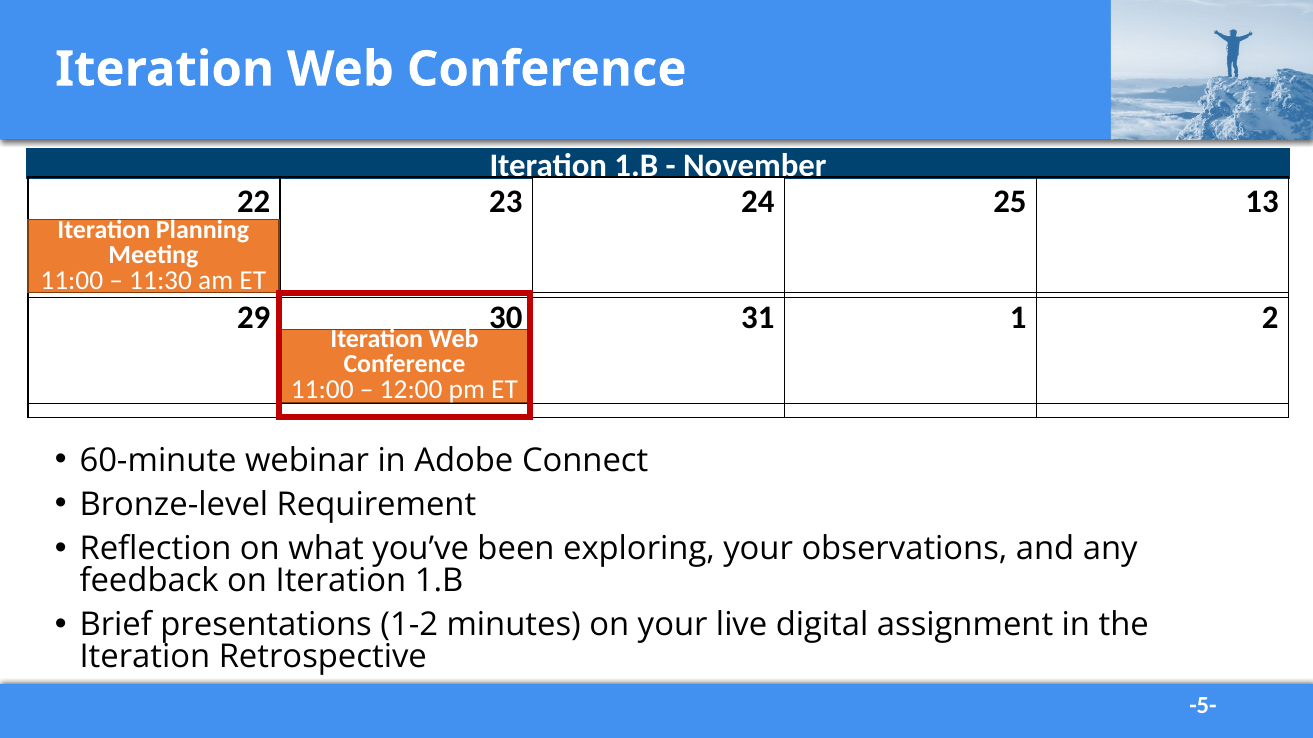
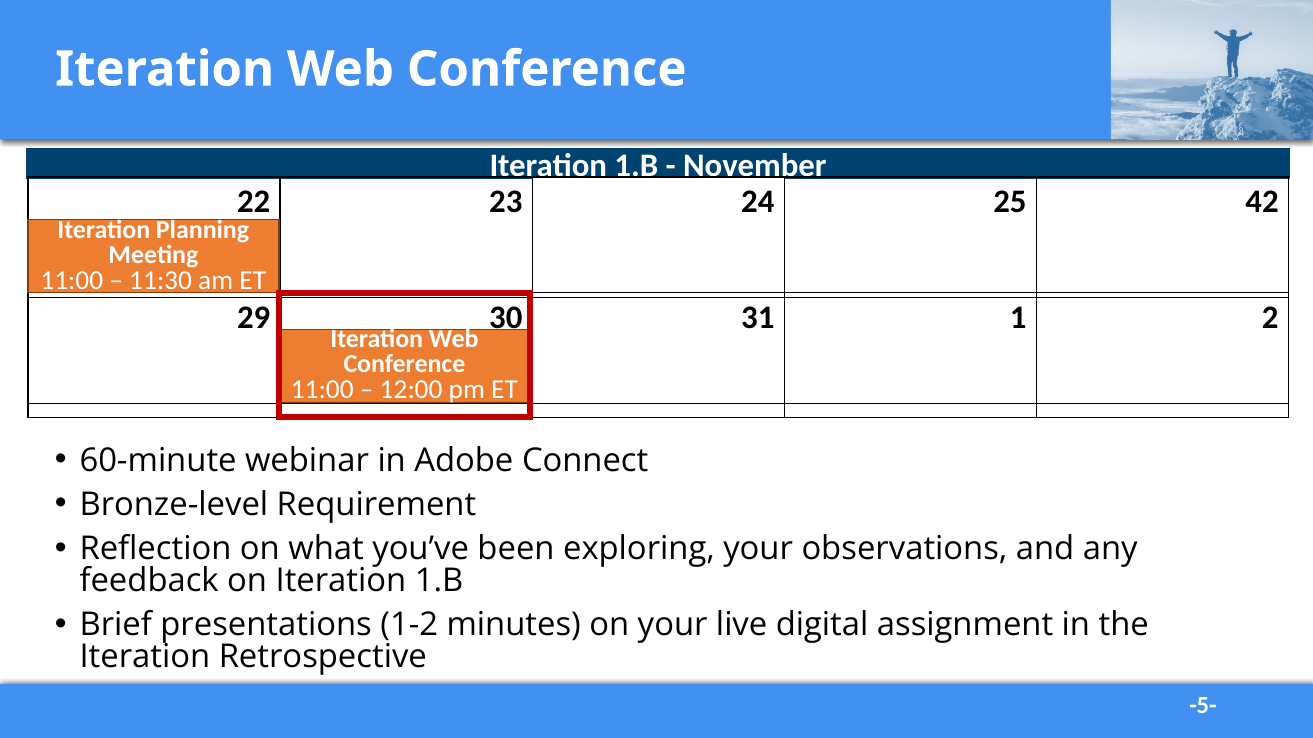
13: 13 -> 42 (1262, 202)
